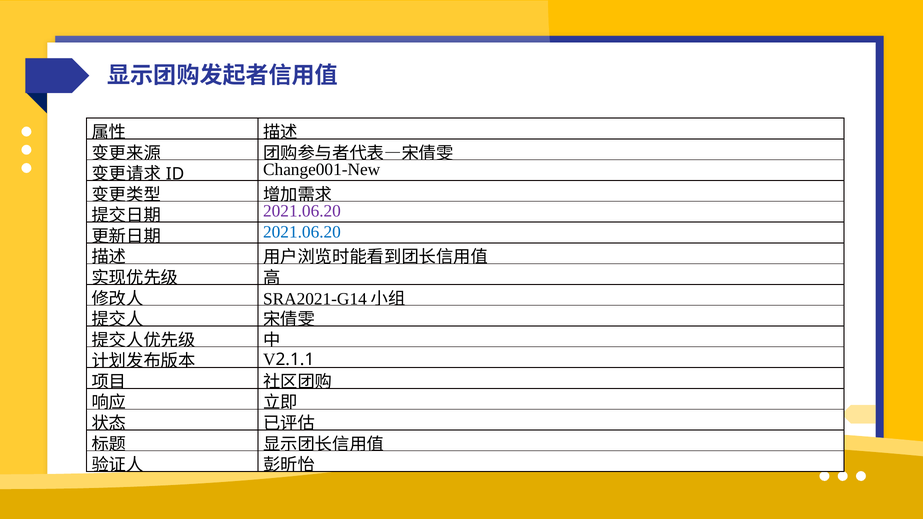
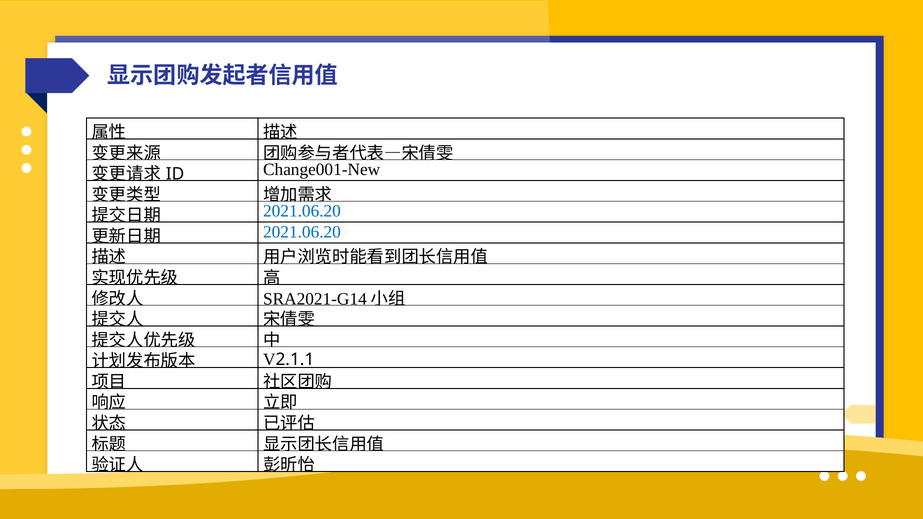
2021.06.20 colour: purple -> blue (302, 211)
